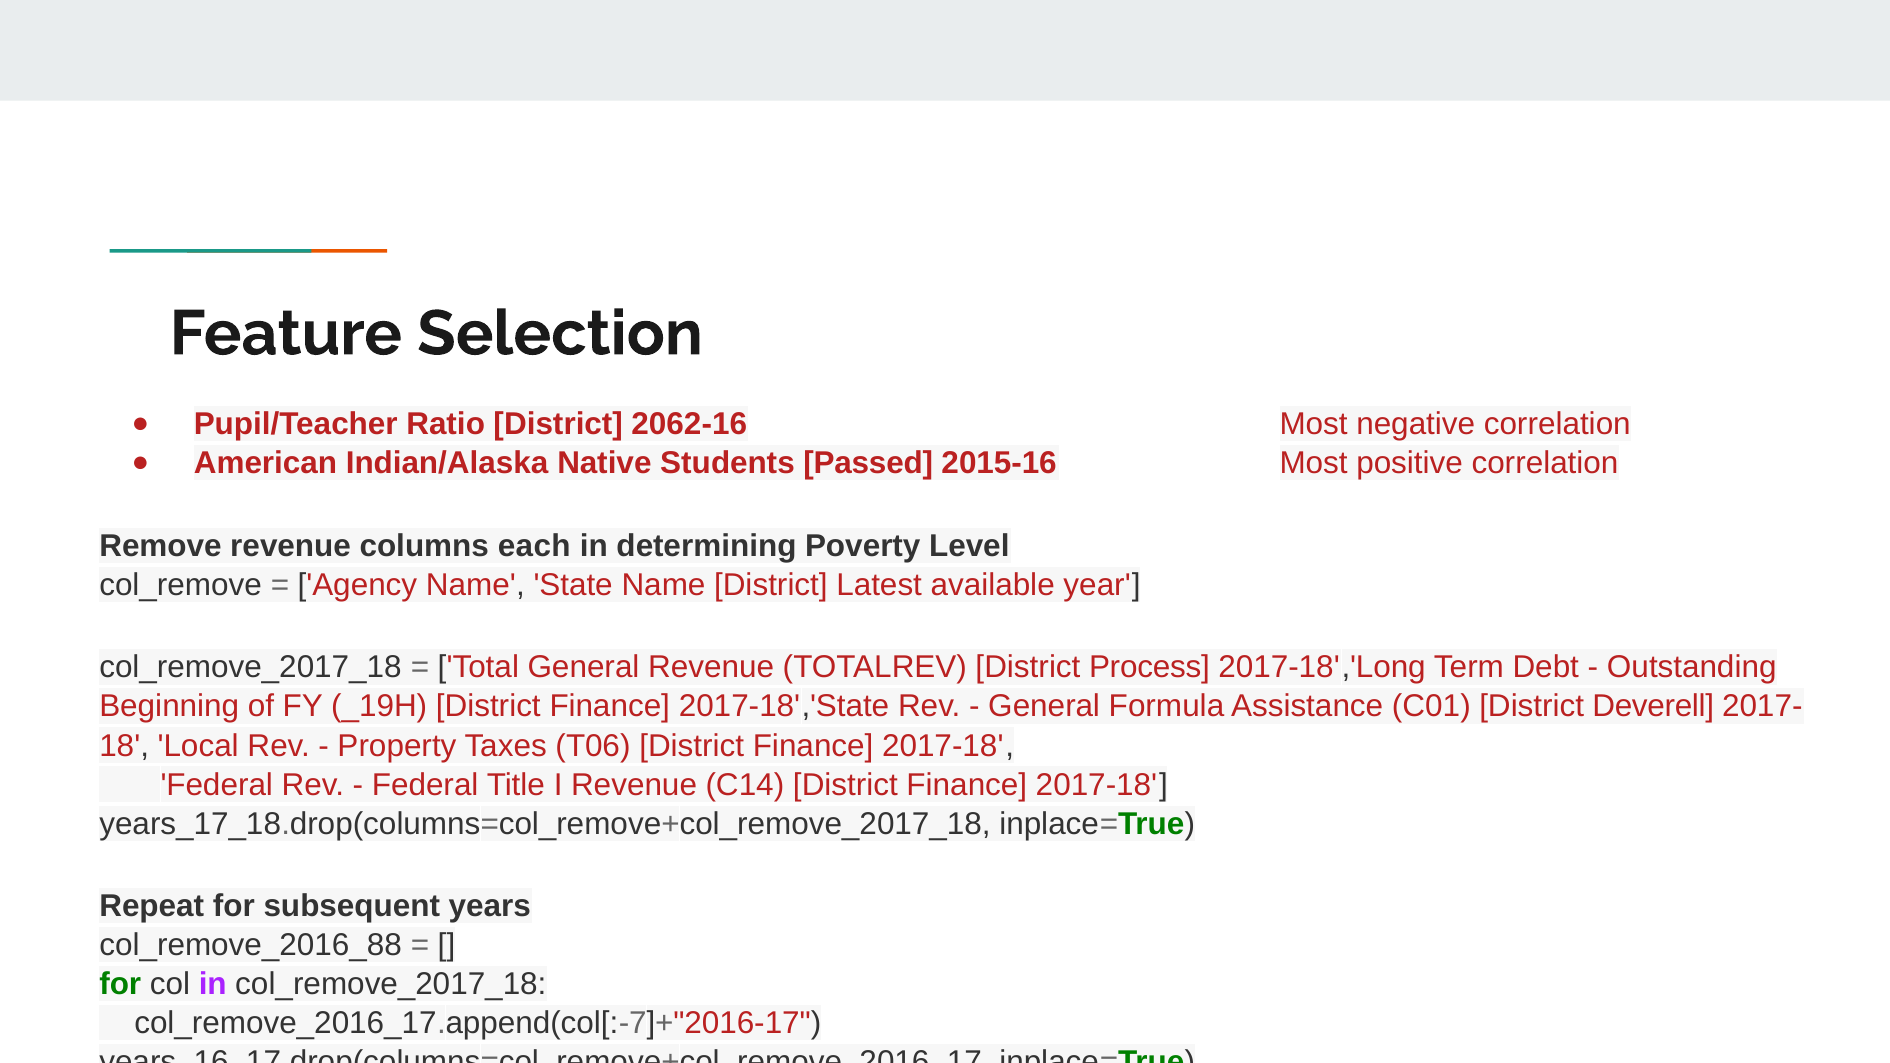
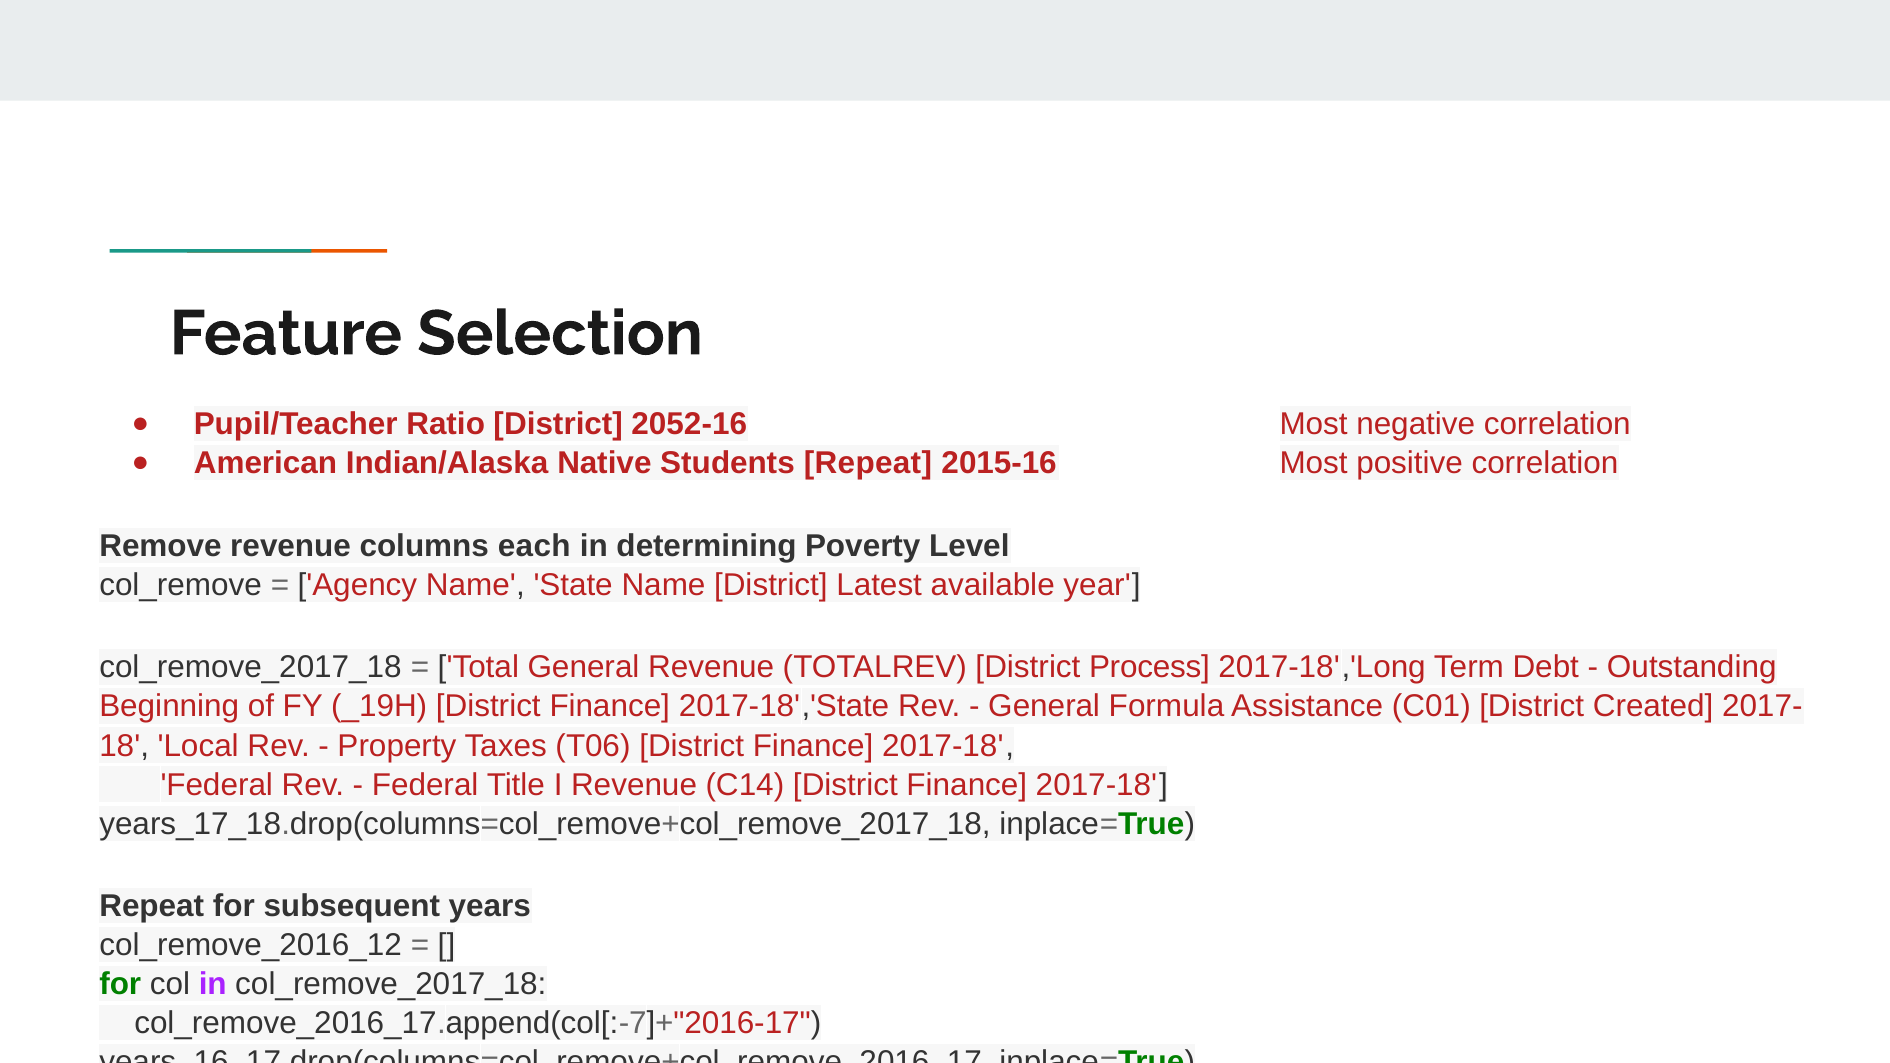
2062-16: 2062-16 -> 2052-16 (689, 424)
Students Passed: Passed -> Repeat (868, 464)
Deverell: Deverell -> Created (1653, 707)
col_remove_2016_88: col_remove_2016_88 -> col_remove_2016_12 (251, 945)
